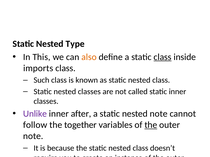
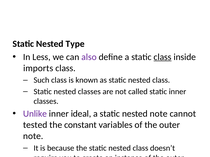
This: This -> Less (42, 57)
also colour: orange -> purple (89, 57)
after: after -> ideal (81, 114)
follow: follow -> tested (35, 125)
together: together -> constant (81, 125)
the underline: present -> none (151, 125)
